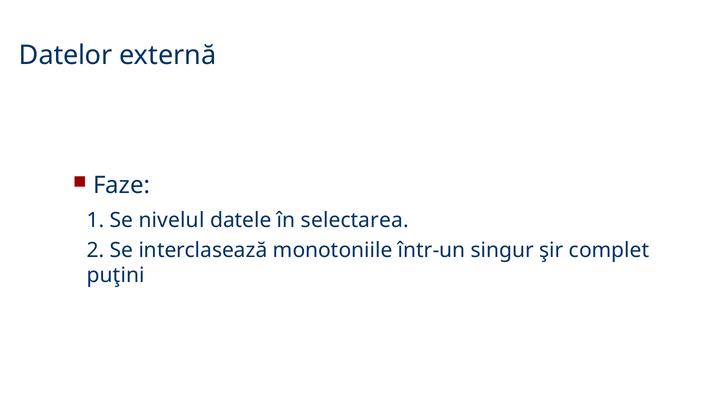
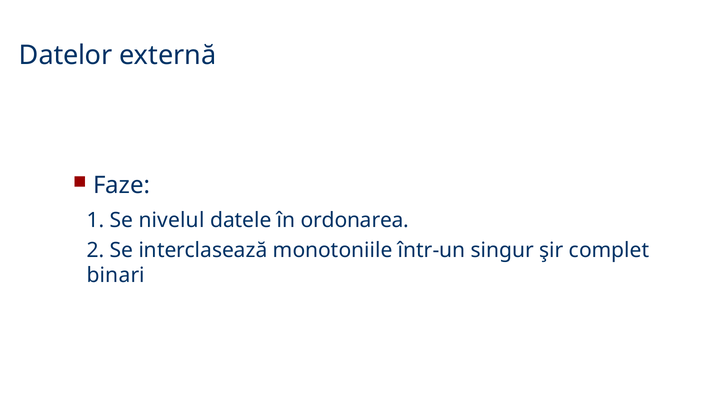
selectarea: selectarea -> ordonarea (355, 220)
puţini: puţini -> binari (116, 276)
